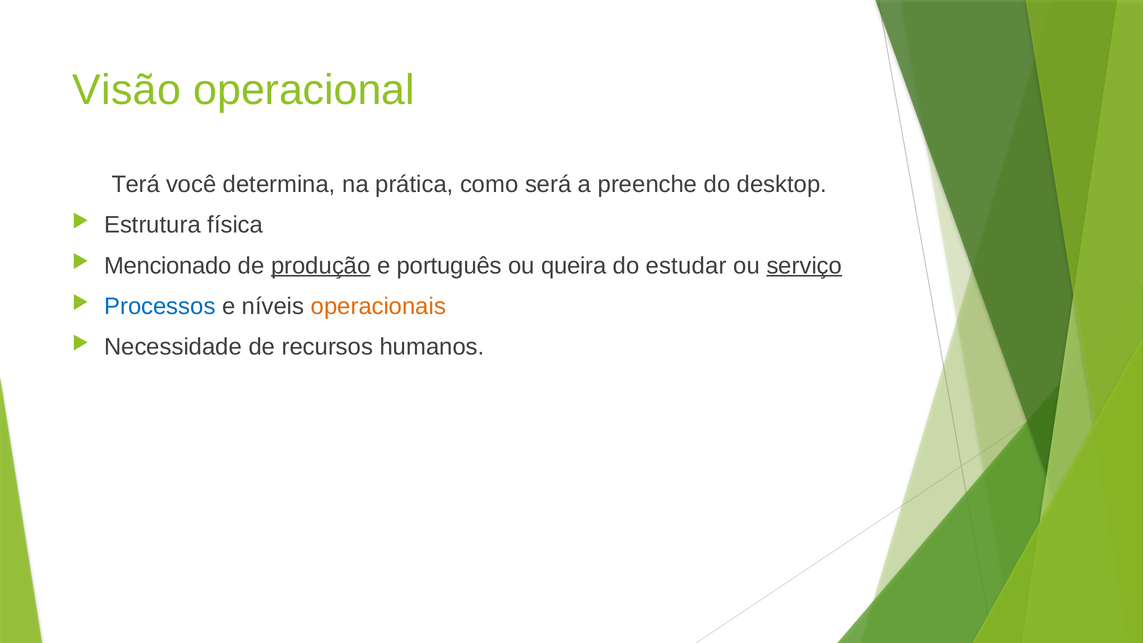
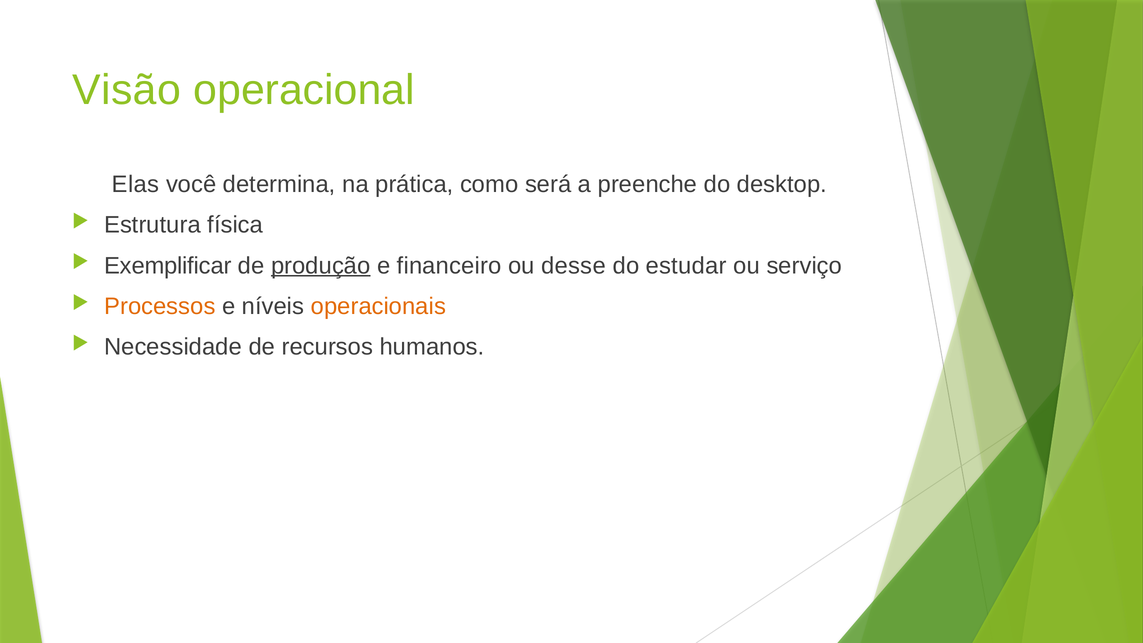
Terá: Terá -> Elas (135, 185)
Mencionado: Mencionado -> Exemplificar (168, 266)
português: português -> financeiro (449, 266)
queira: queira -> desse (574, 266)
serviço underline: present -> none (804, 266)
Processos colour: blue -> orange (160, 306)
